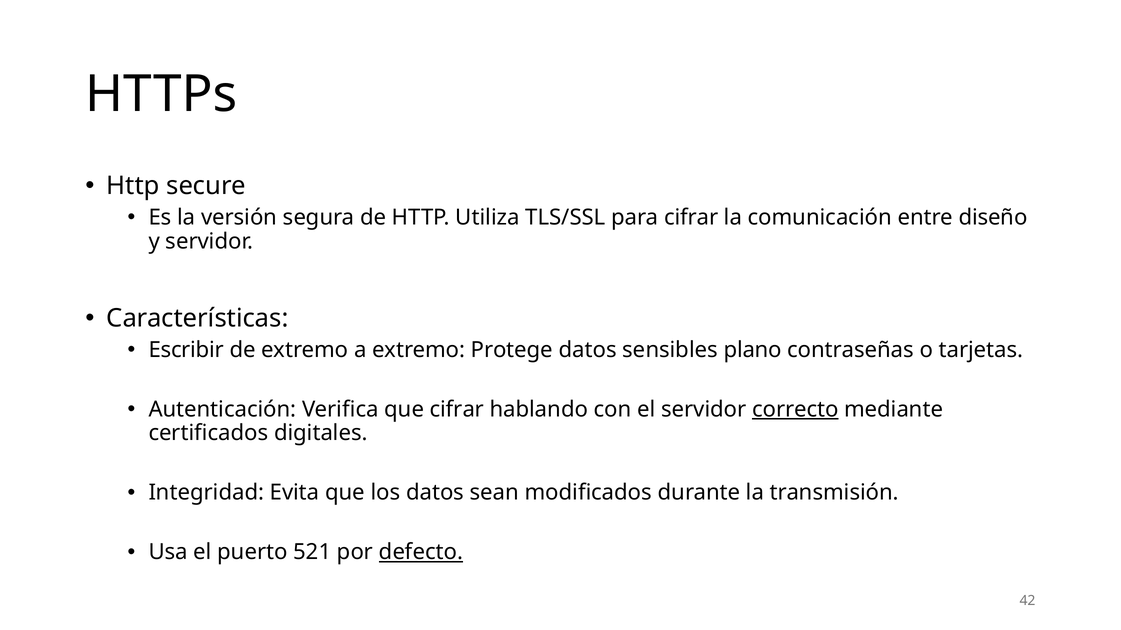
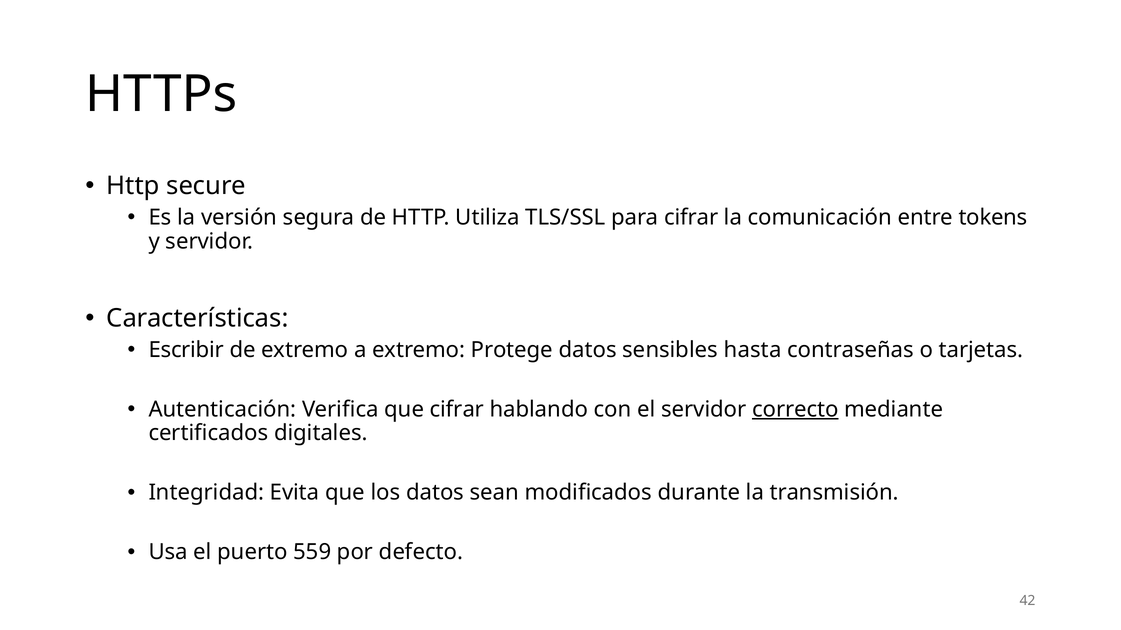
diseño: diseño -> tokens (993, 217)
plano: plano -> hasta (753, 350)
521: 521 -> 559 (312, 553)
defecto underline: present -> none (421, 553)
